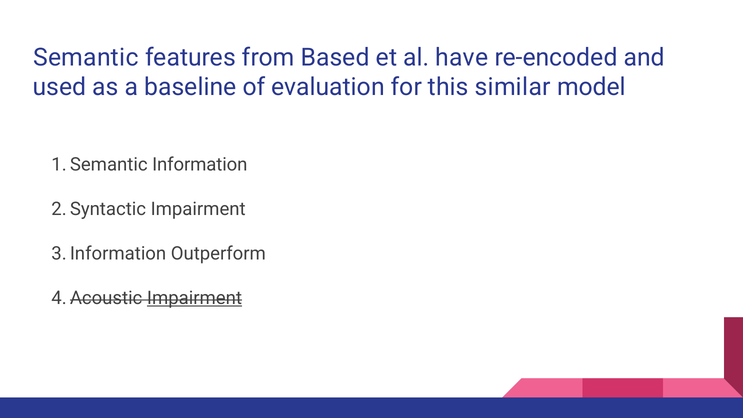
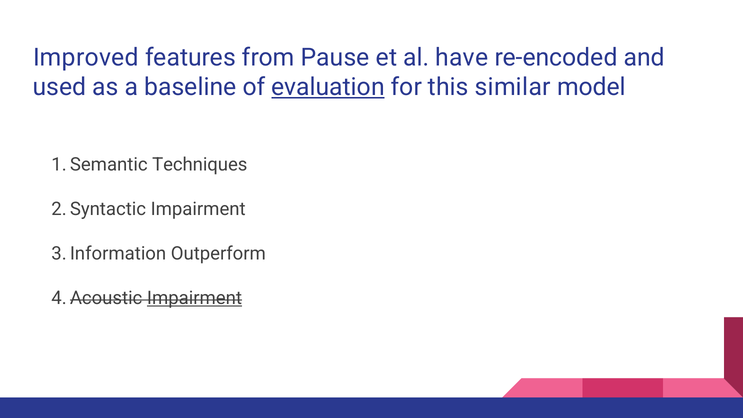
Semantic: Semantic -> Improved (86, 57)
Based: Based -> Pause (335, 57)
evaluation underline: none -> present (328, 87)
Information: Information -> Techniques (200, 164)
